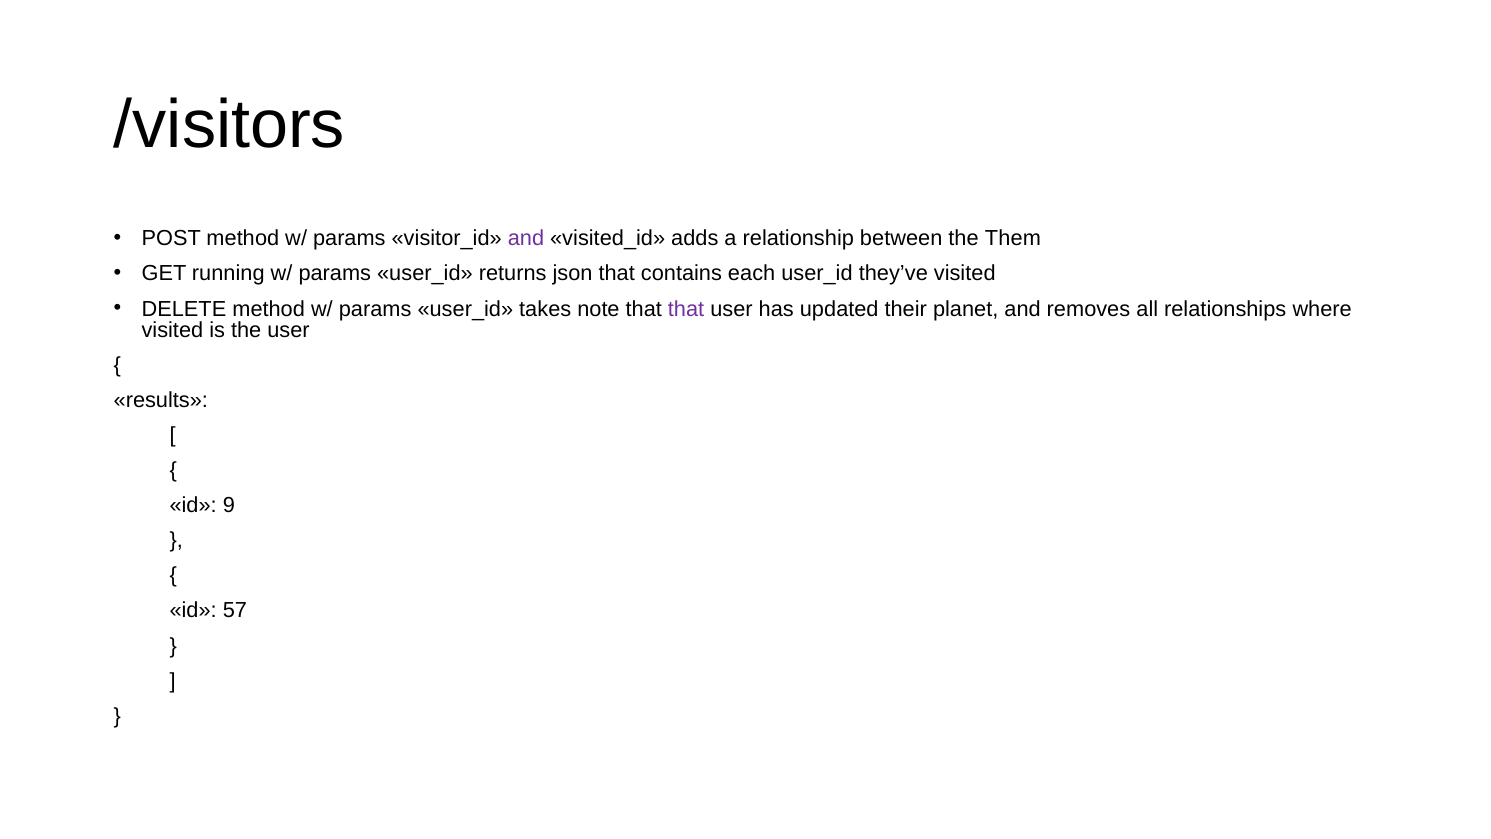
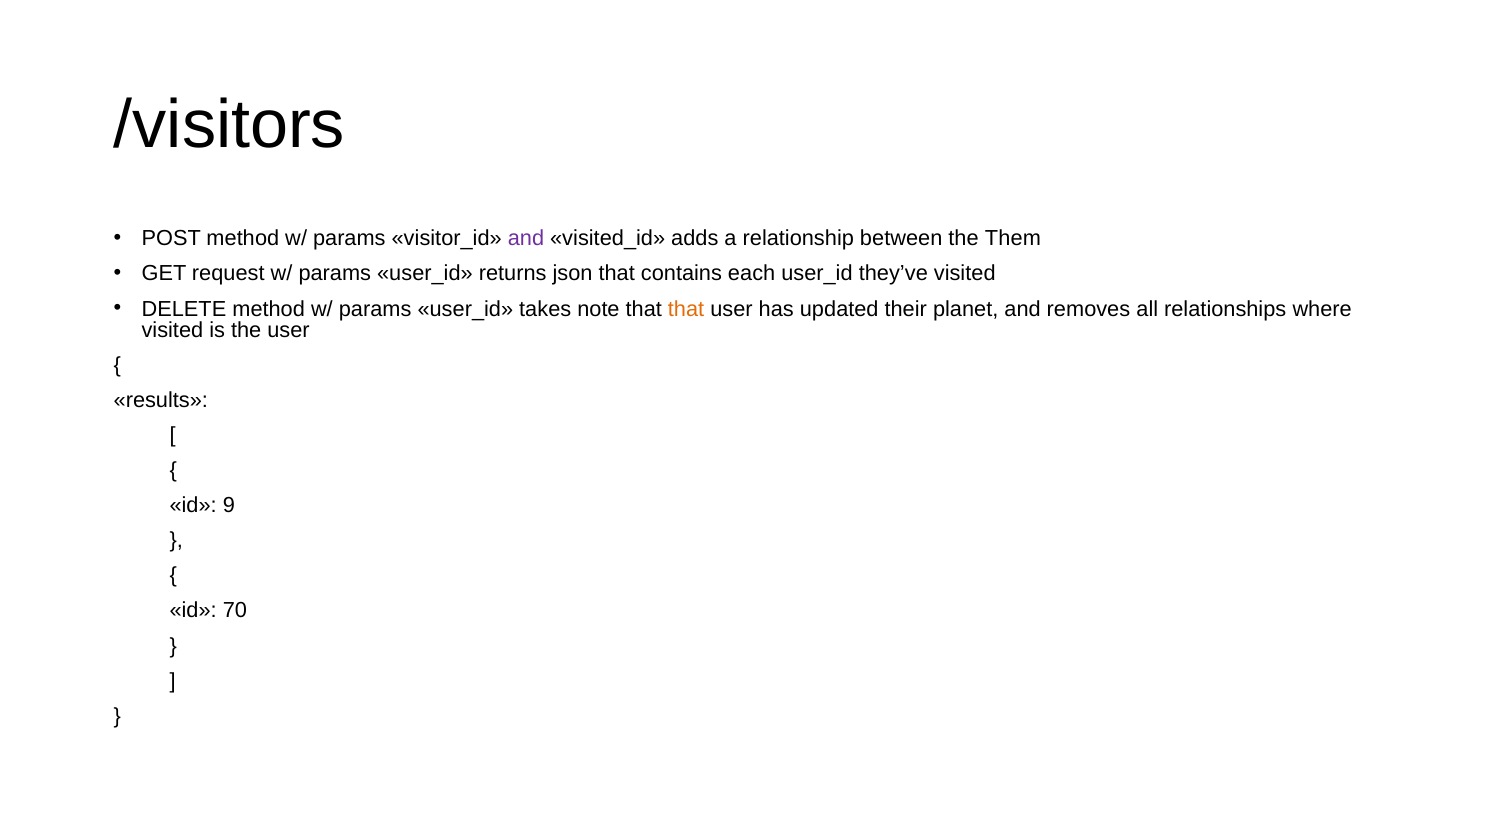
running: running -> request (228, 274)
that colour: purple -> orange (686, 309)
57: 57 -> 70 (235, 611)
